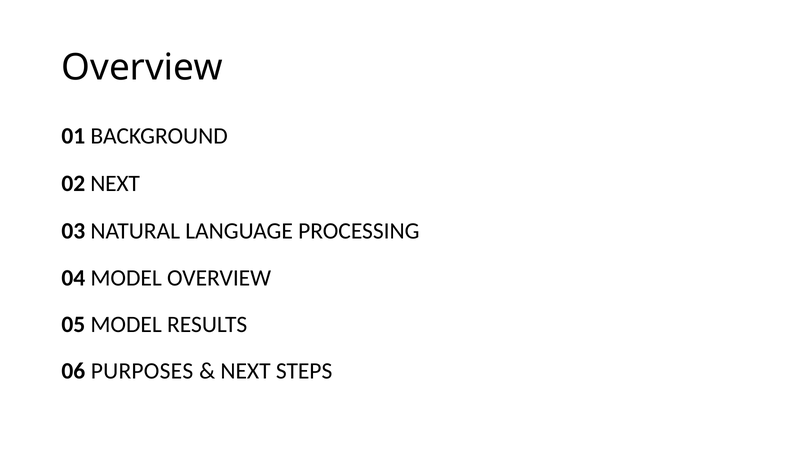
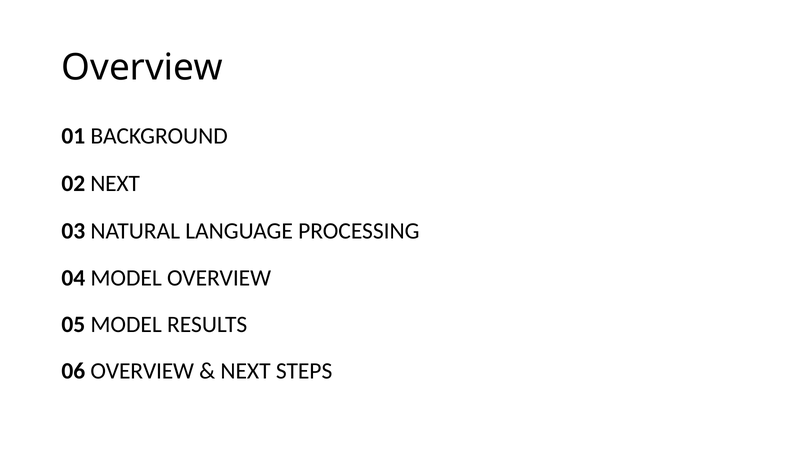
06 PURPOSES: PURPOSES -> OVERVIEW (142, 372)
